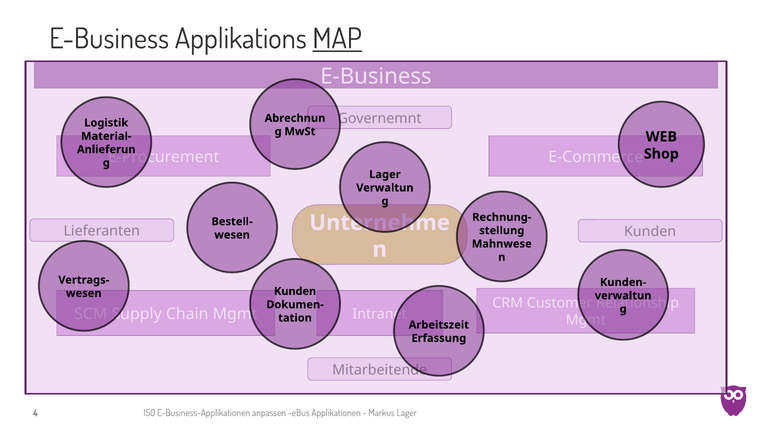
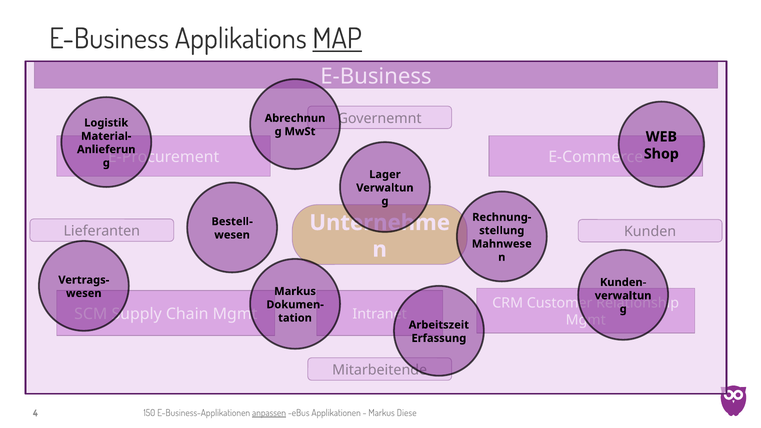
Kunden: Kunden -> Markus (295, 291)
anpassen underline: none -> present (269, 413)
Markus Lager: Lager -> Diese (407, 413)
